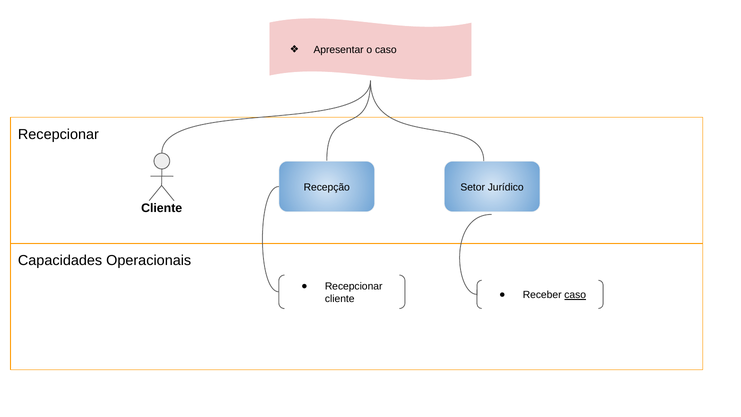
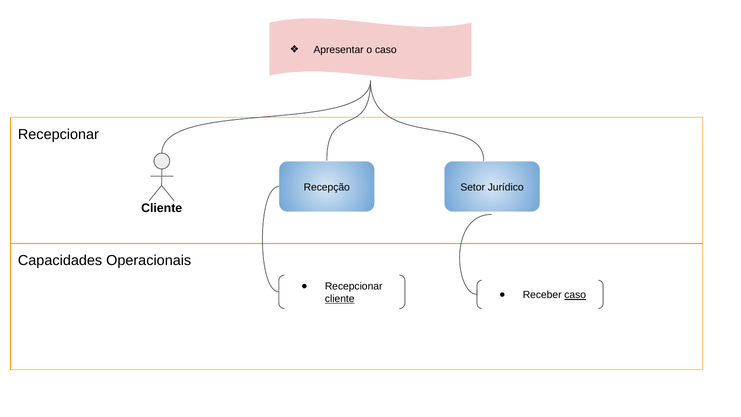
cliente underline: none -> present (340, 299)
